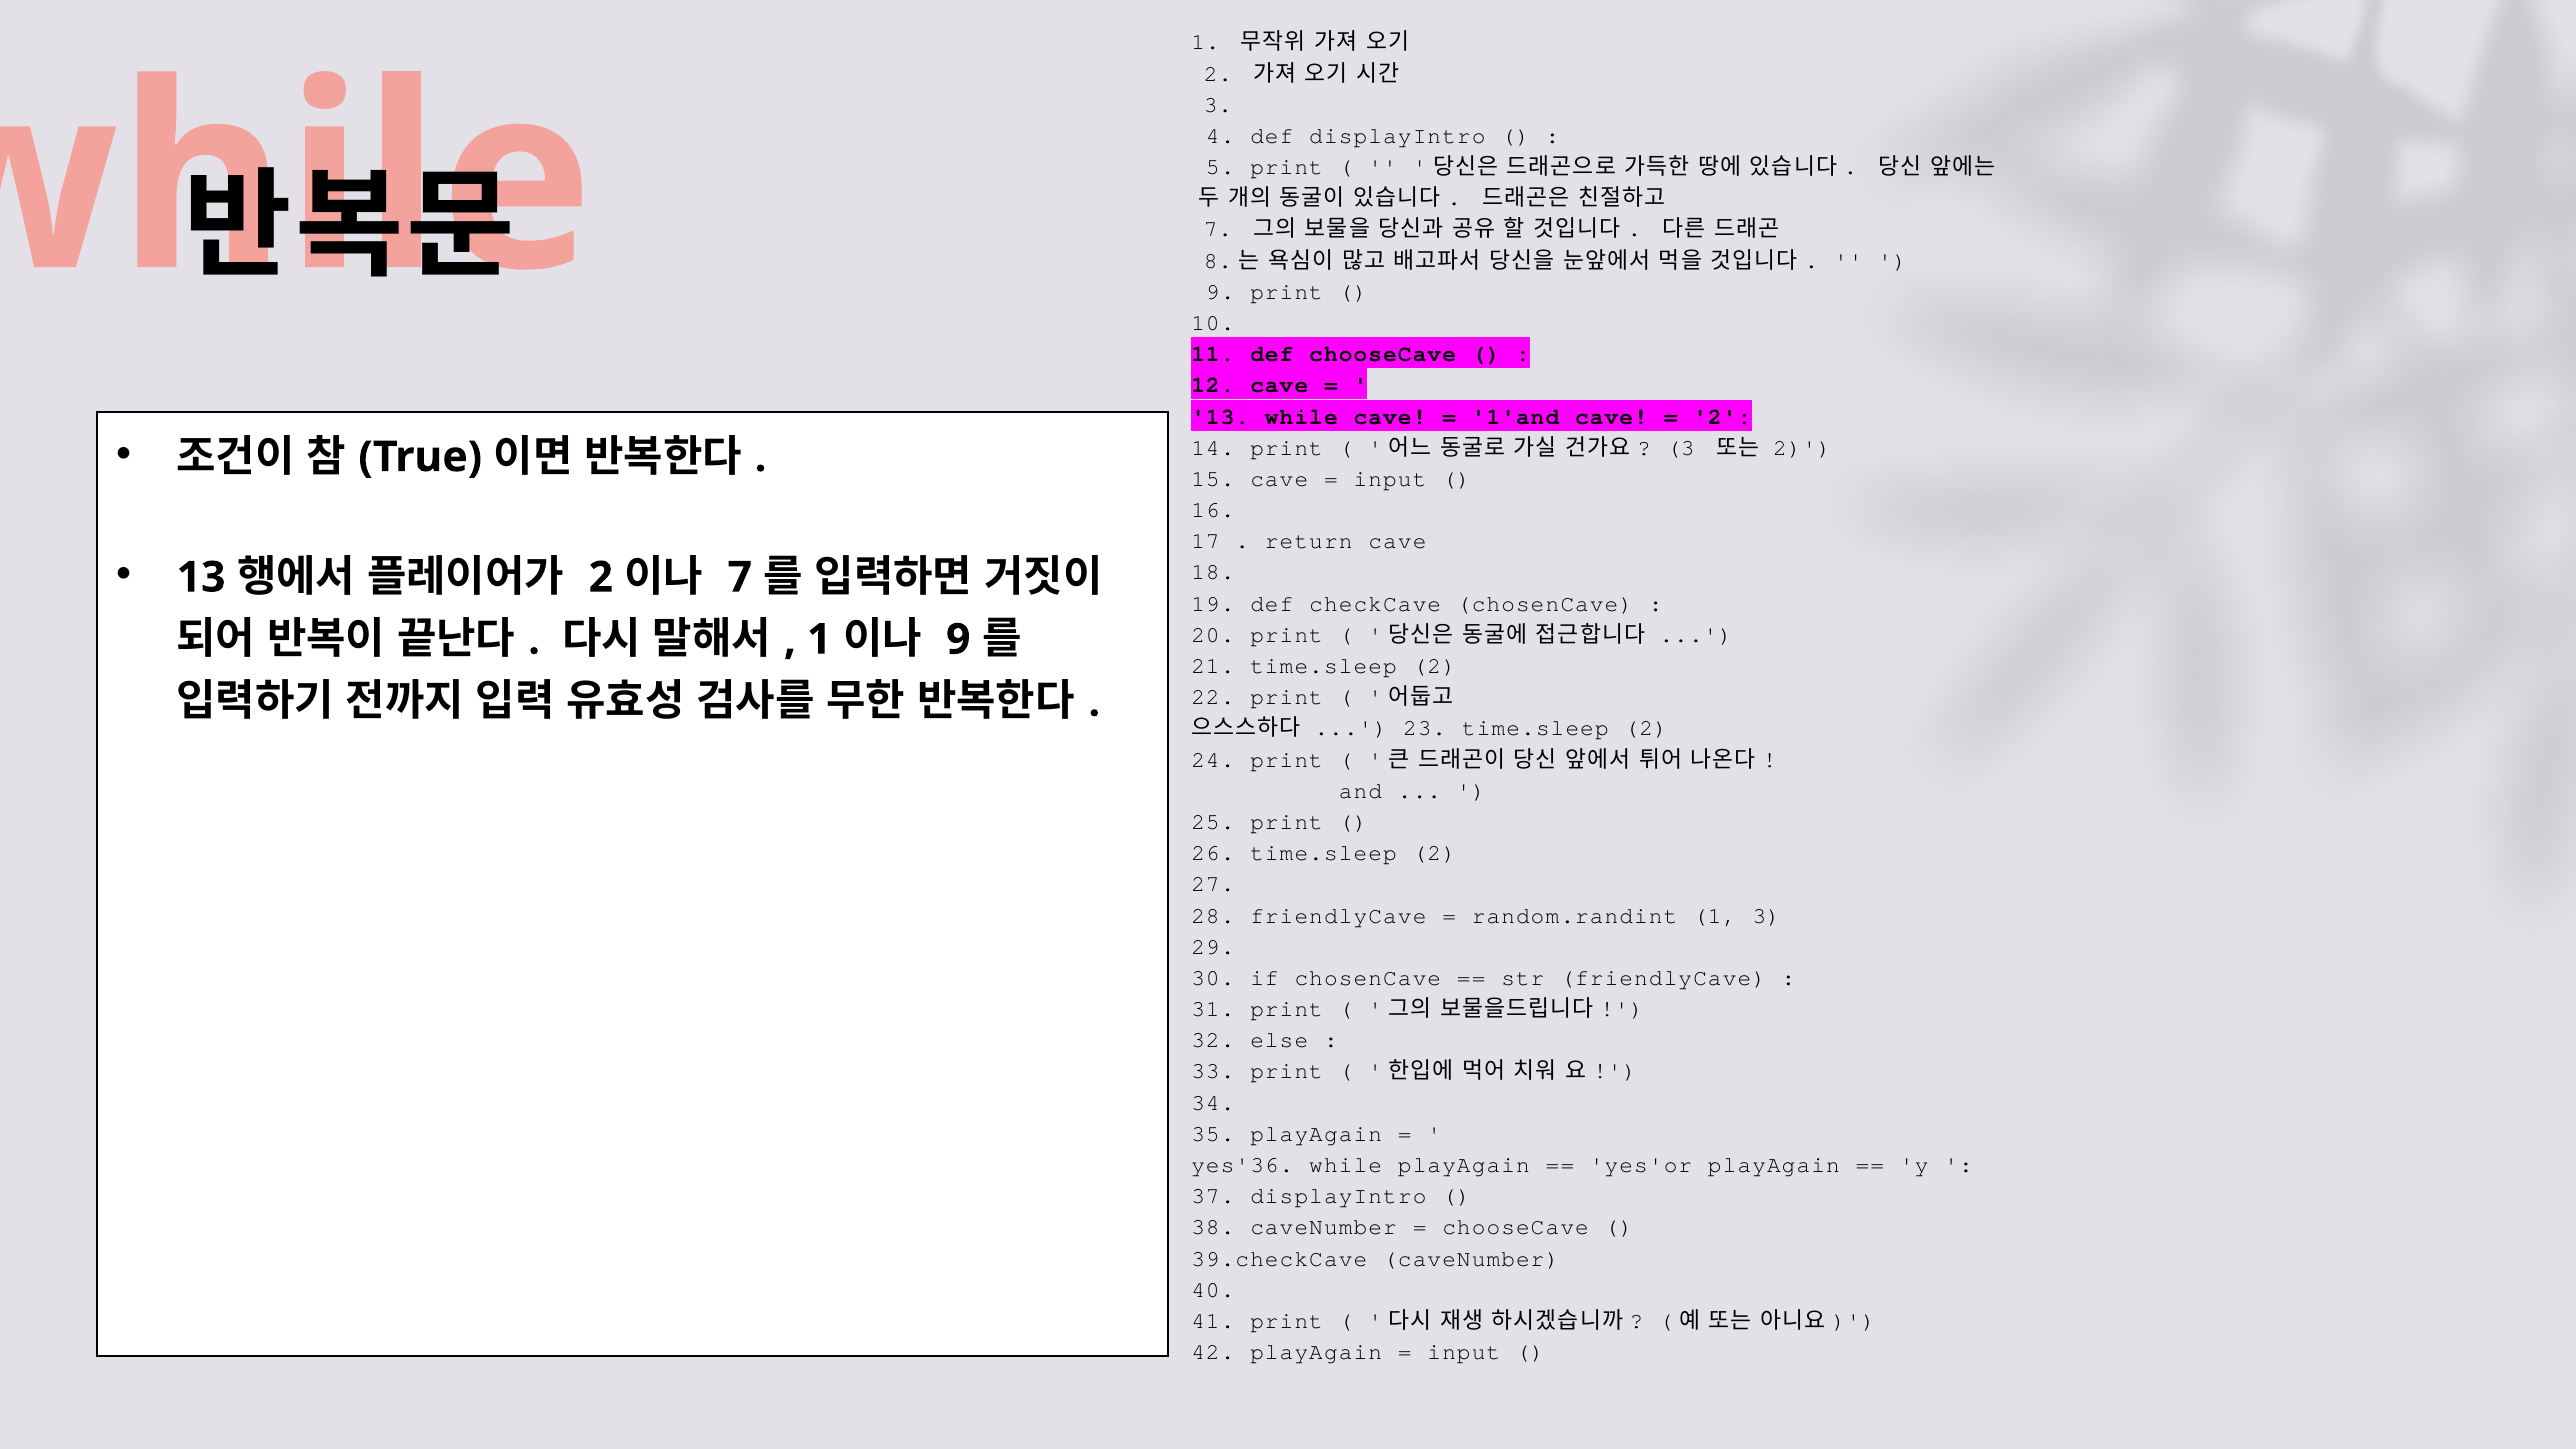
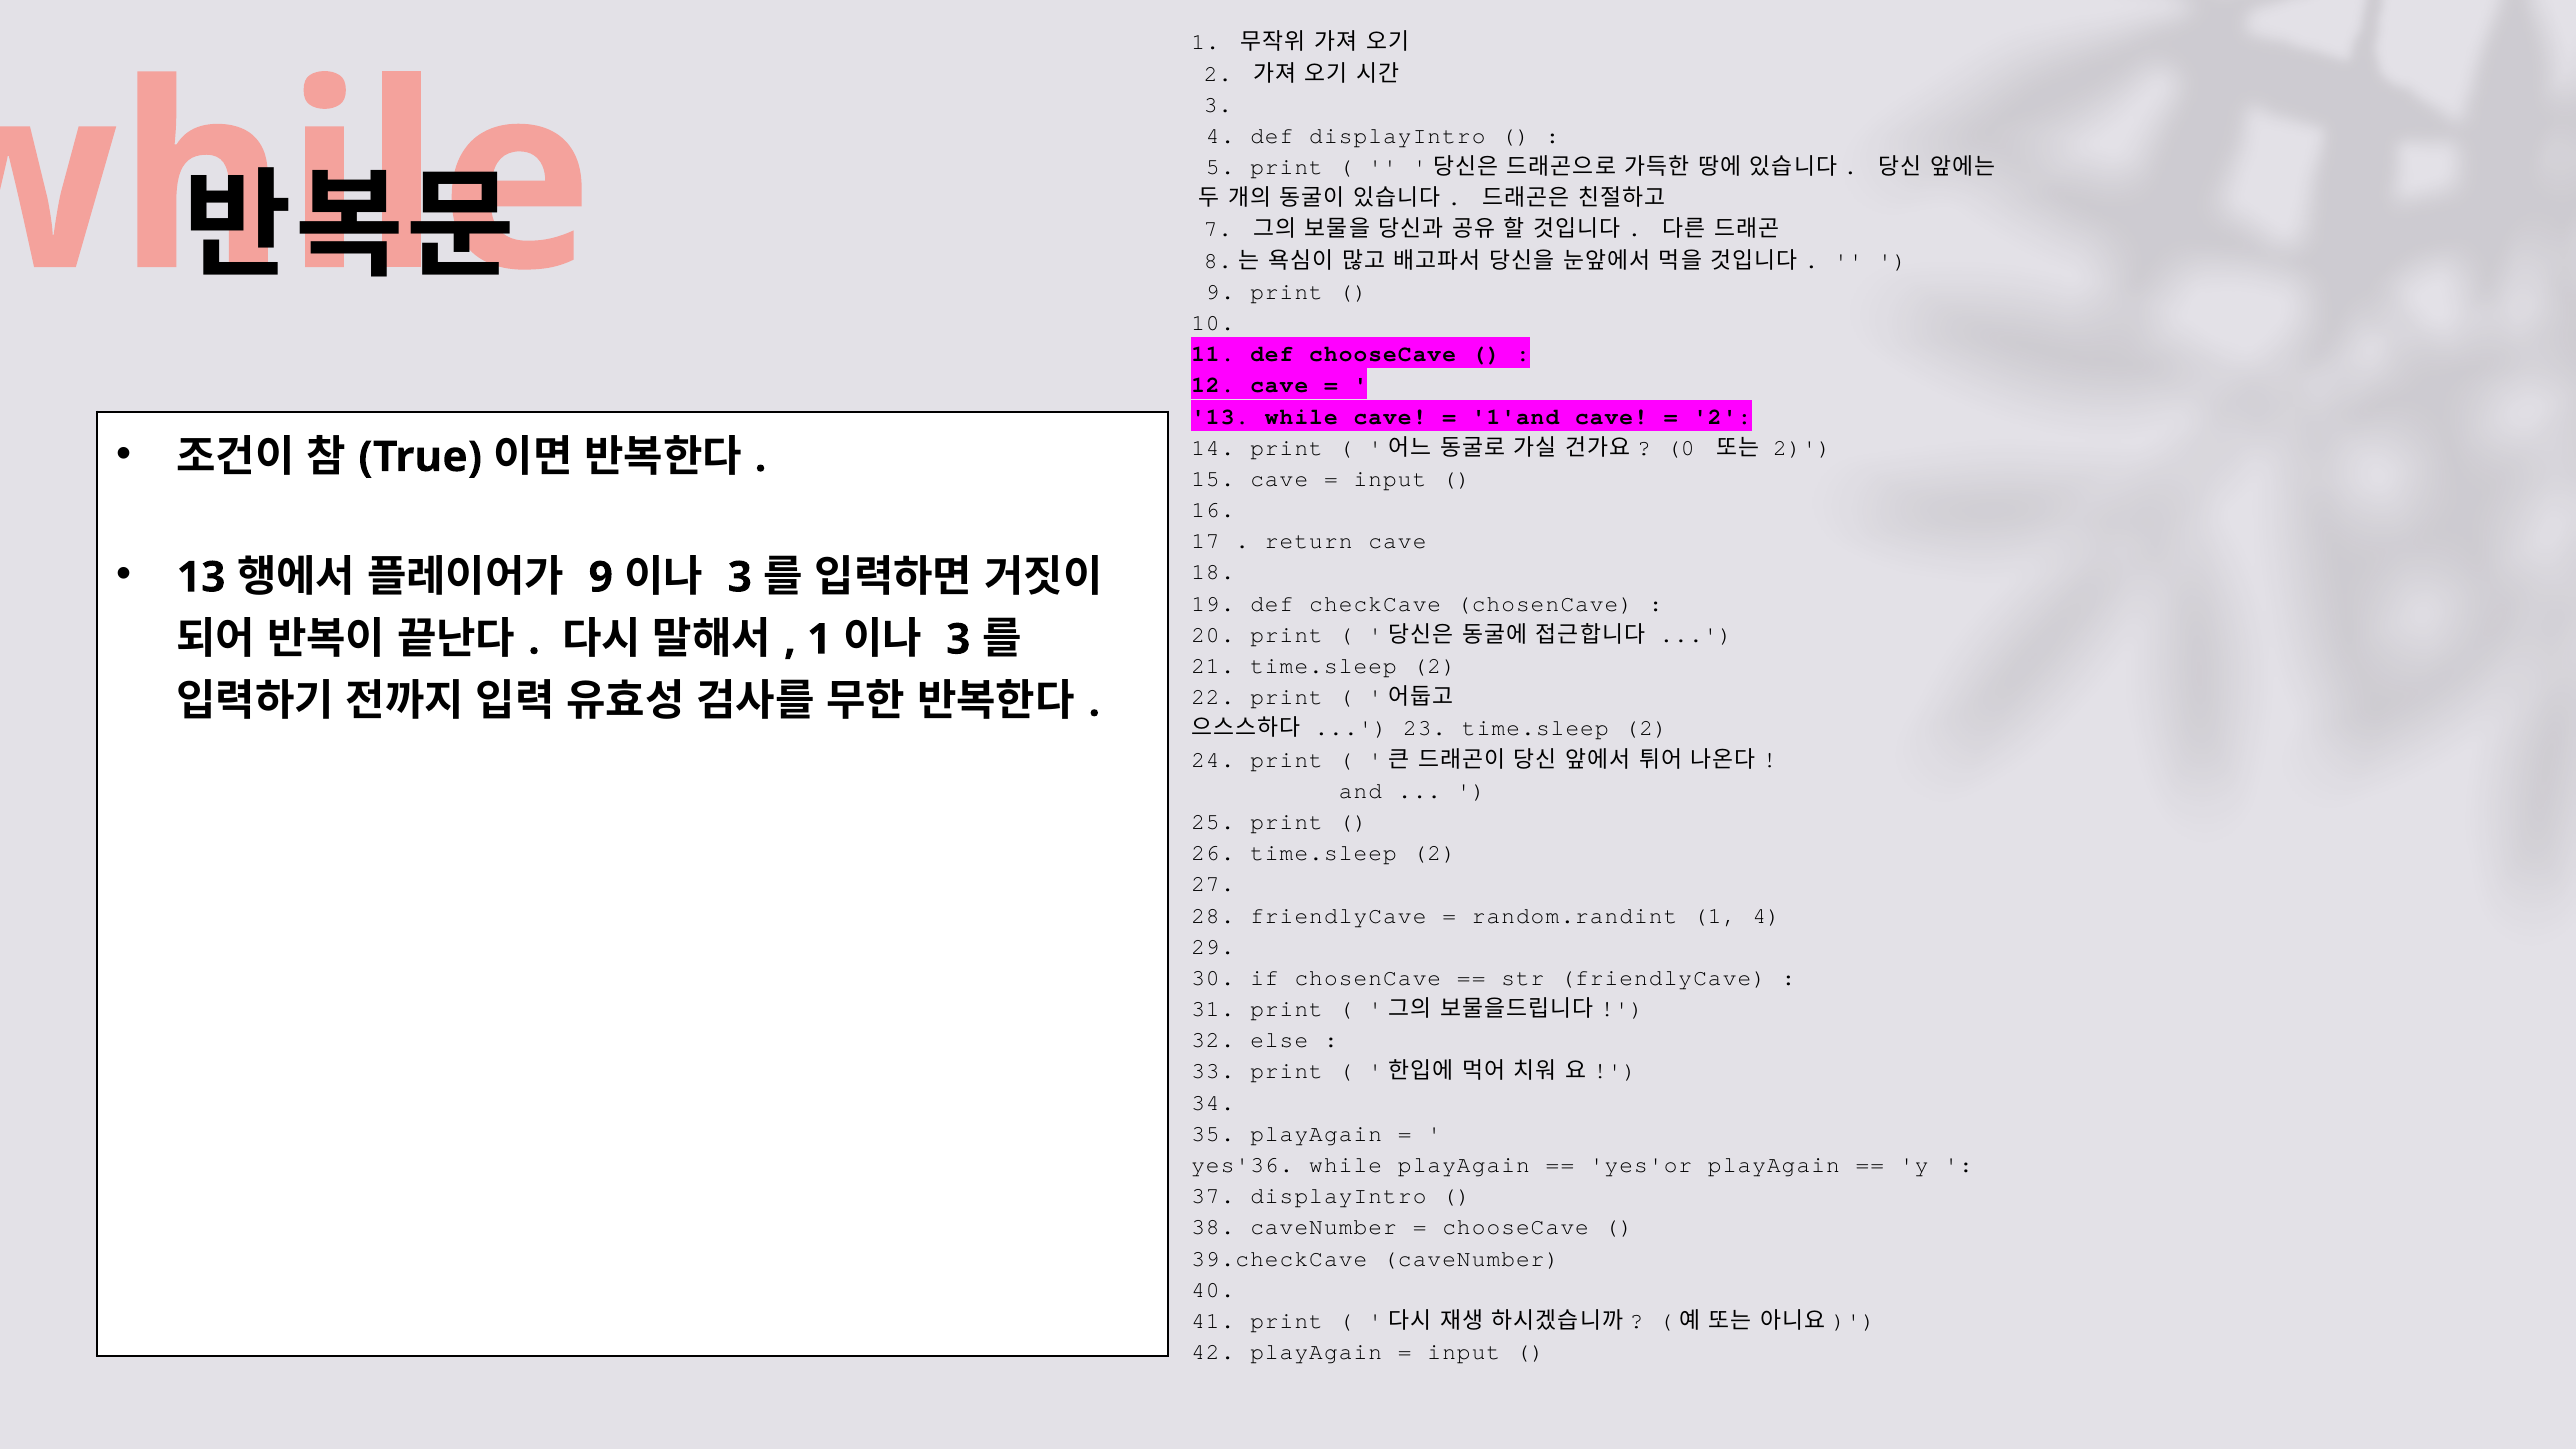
3: 3 -> 0 (1681, 448)
2: 2 -> 9 (601, 577)
7: 7 -> 3 (740, 577)
9: 9 -> 3 (958, 640)
1 3: 3 -> 4 (1766, 915)
